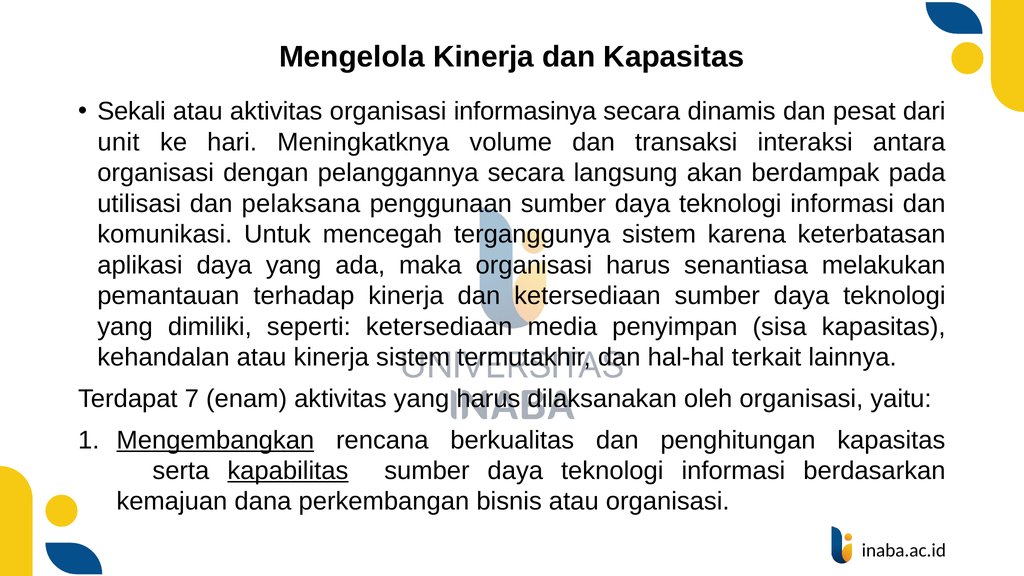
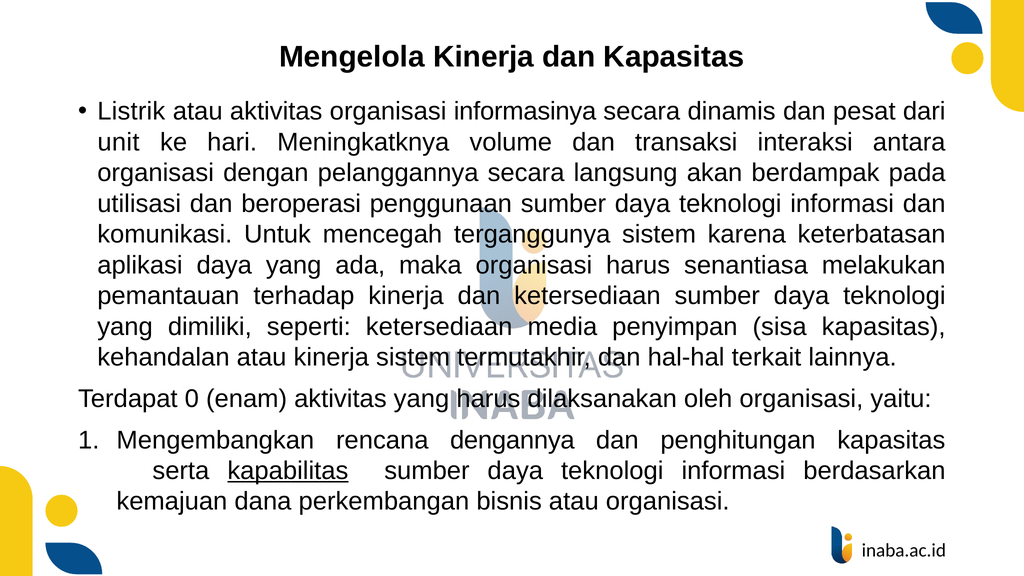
Sekali: Sekali -> Listrik (131, 112)
pelaksana: pelaksana -> beroperasi (301, 204)
7: 7 -> 0 (192, 399)
Mengembangkan underline: present -> none (215, 440)
berkualitas: berkualitas -> dengannya (512, 440)
